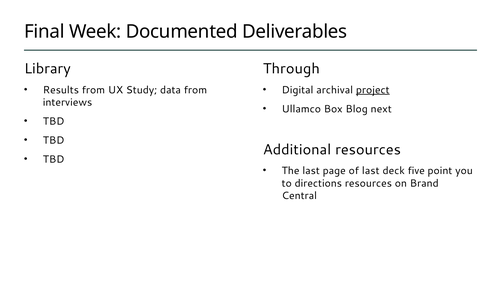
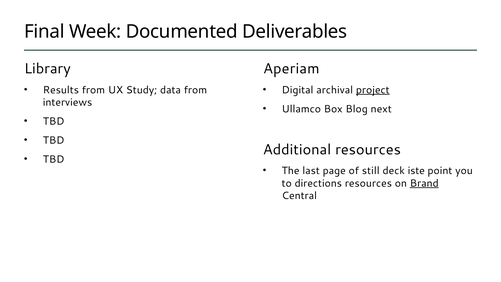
Through: Through -> Aperiam (291, 69)
of last: last -> still (371, 171)
five: five -> iste (416, 171)
Brand underline: none -> present (424, 183)
